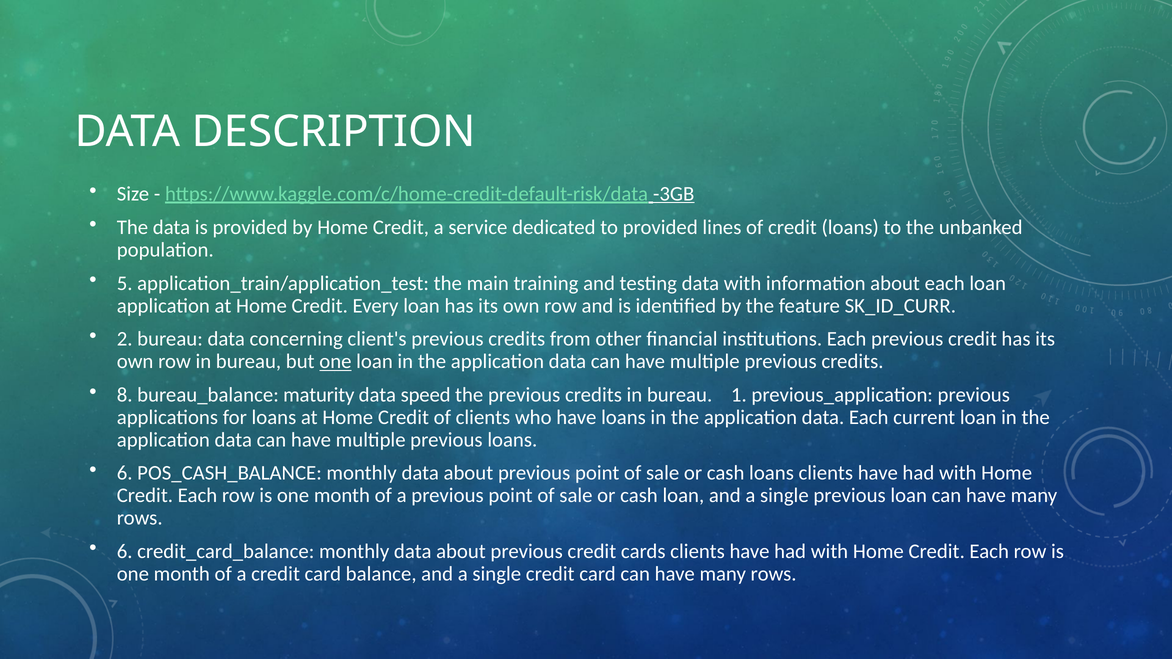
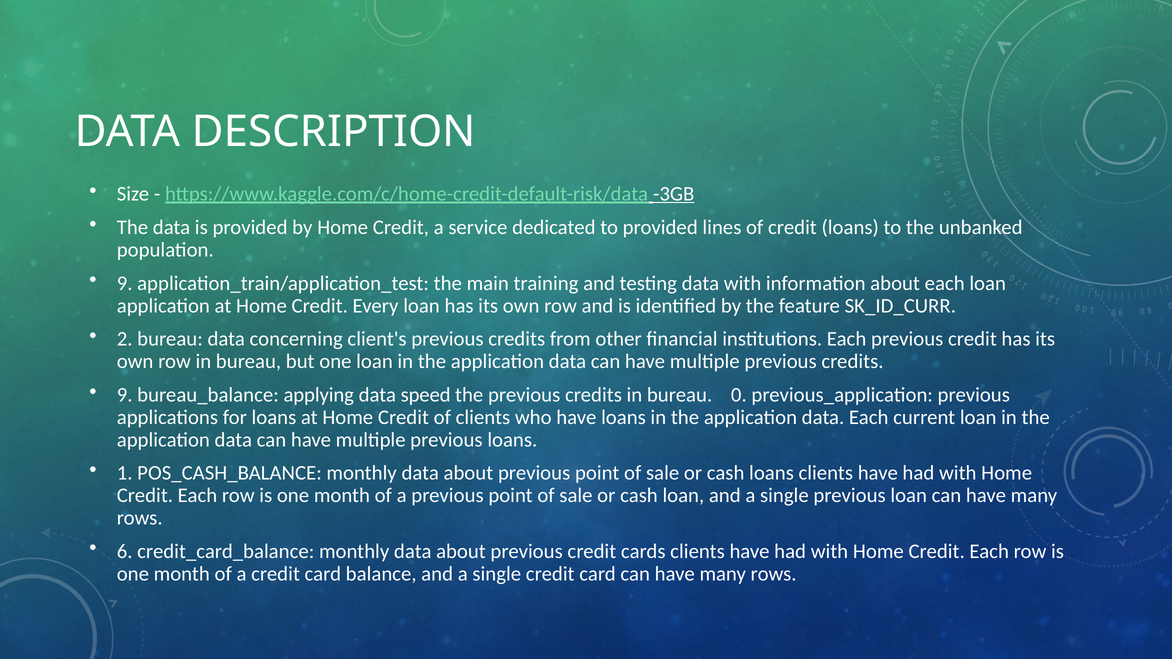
5: 5 -> 9 (125, 283)
one underline: present -> none (335, 362)
8: 8 -> 9 (125, 395)
maturity: maturity -> applying (319, 395)
1: 1 -> 0 (739, 395)
6: 6 -> 1 (125, 473)
